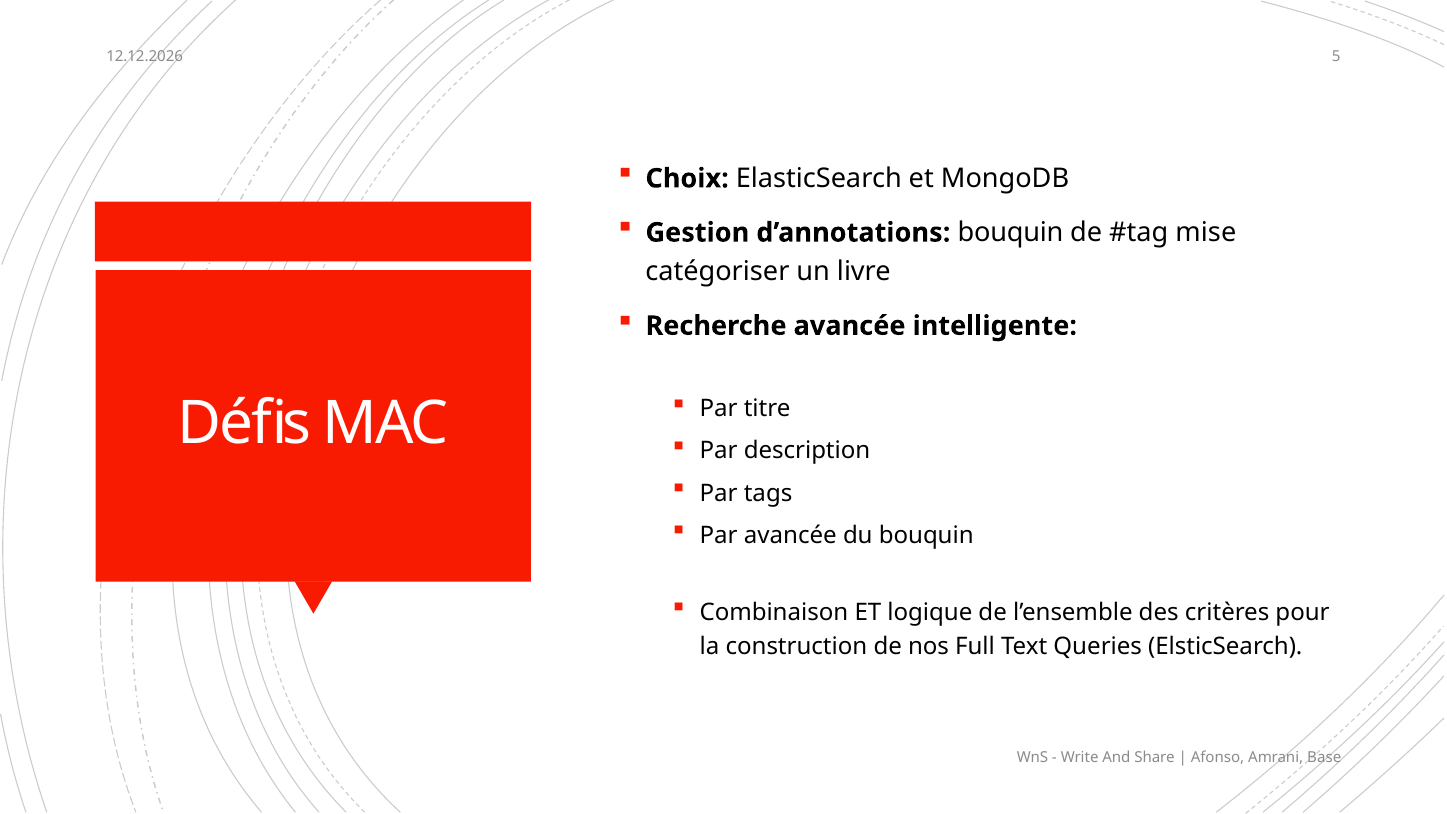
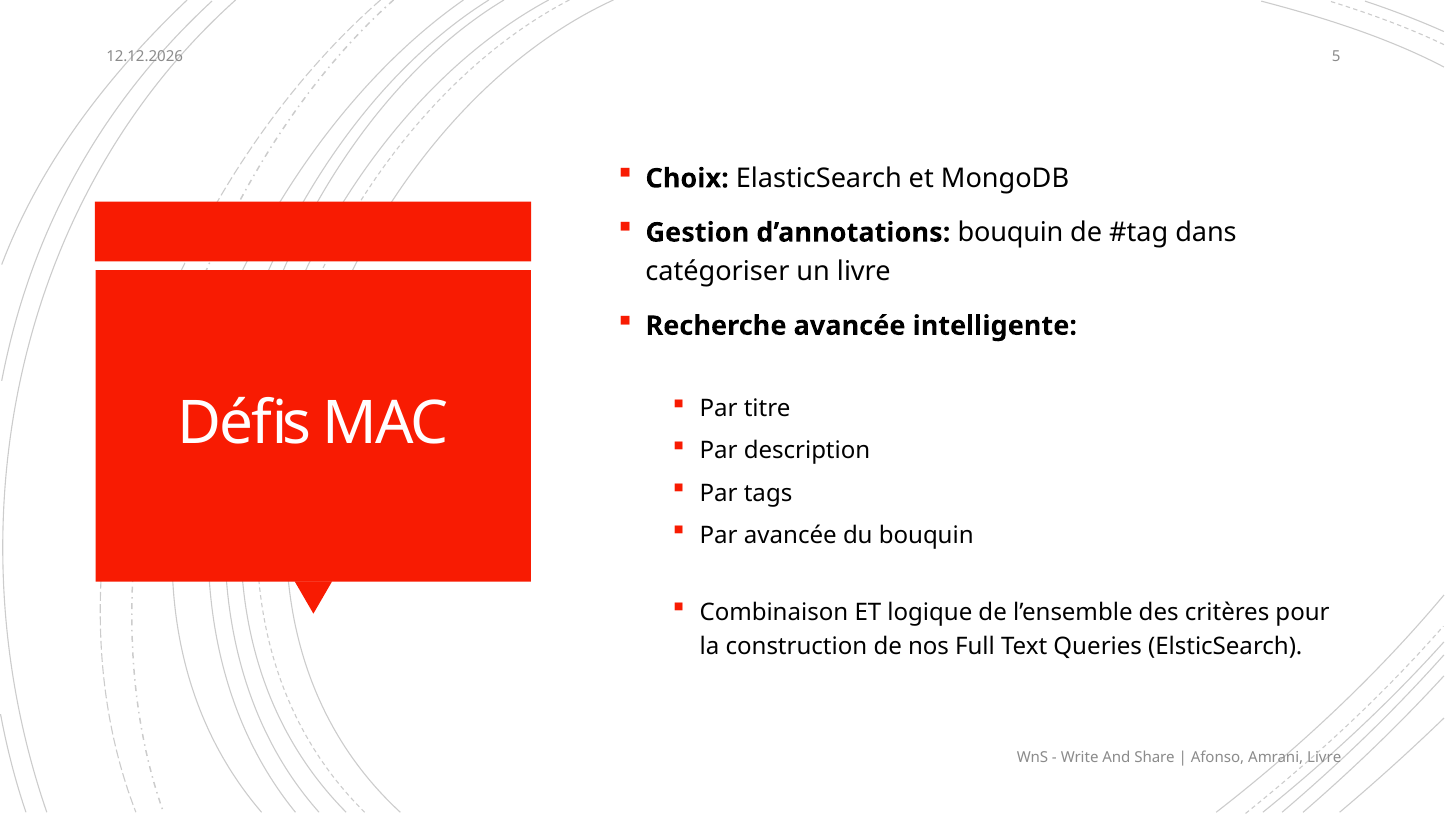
mise: mise -> dans (1206, 233)
Amrani Base: Base -> Livre (1324, 758)
